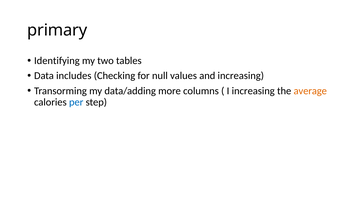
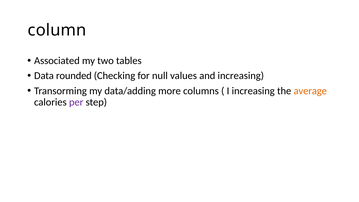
primary: primary -> column (57, 30)
Identifying: Identifying -> Associated (57, 61)
includes: includes -> rounded (74, 76)
per colour: blue -> purple (76, 102)
